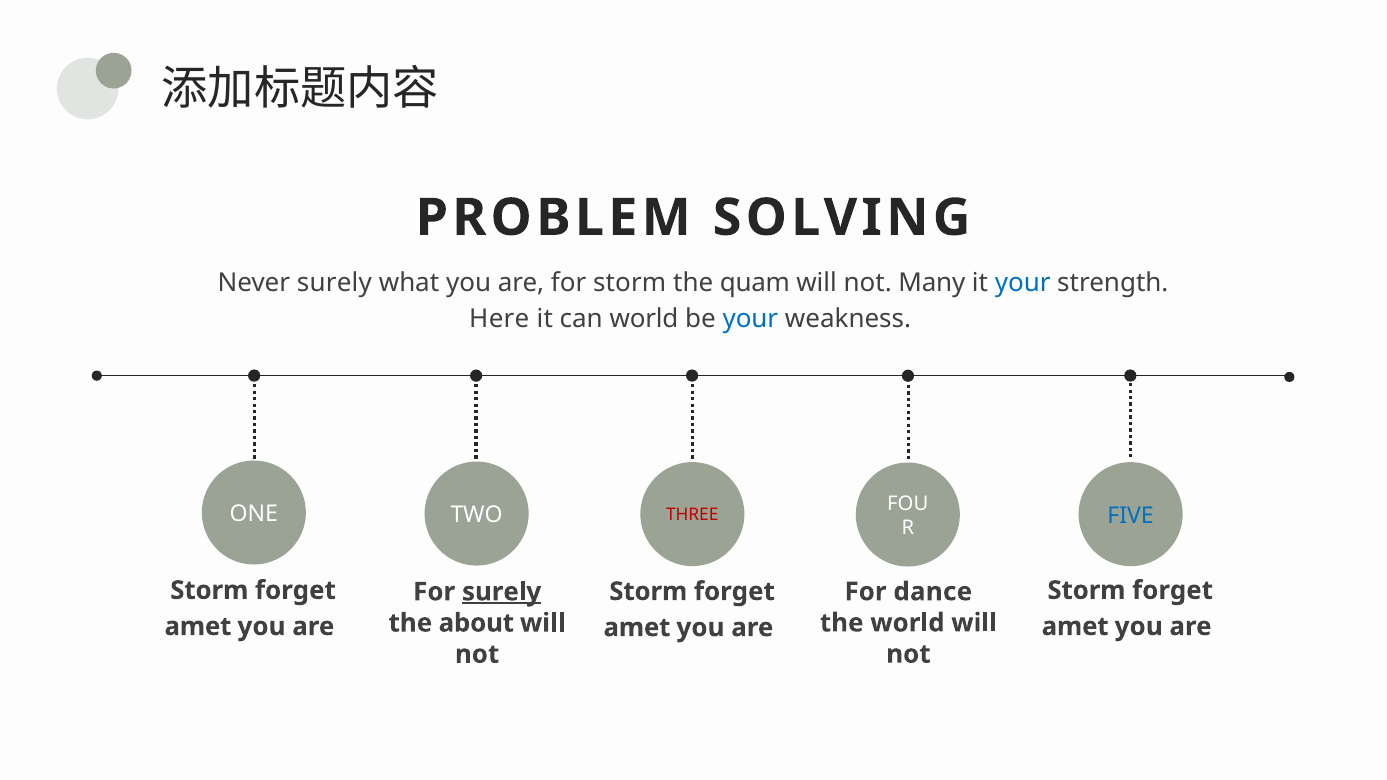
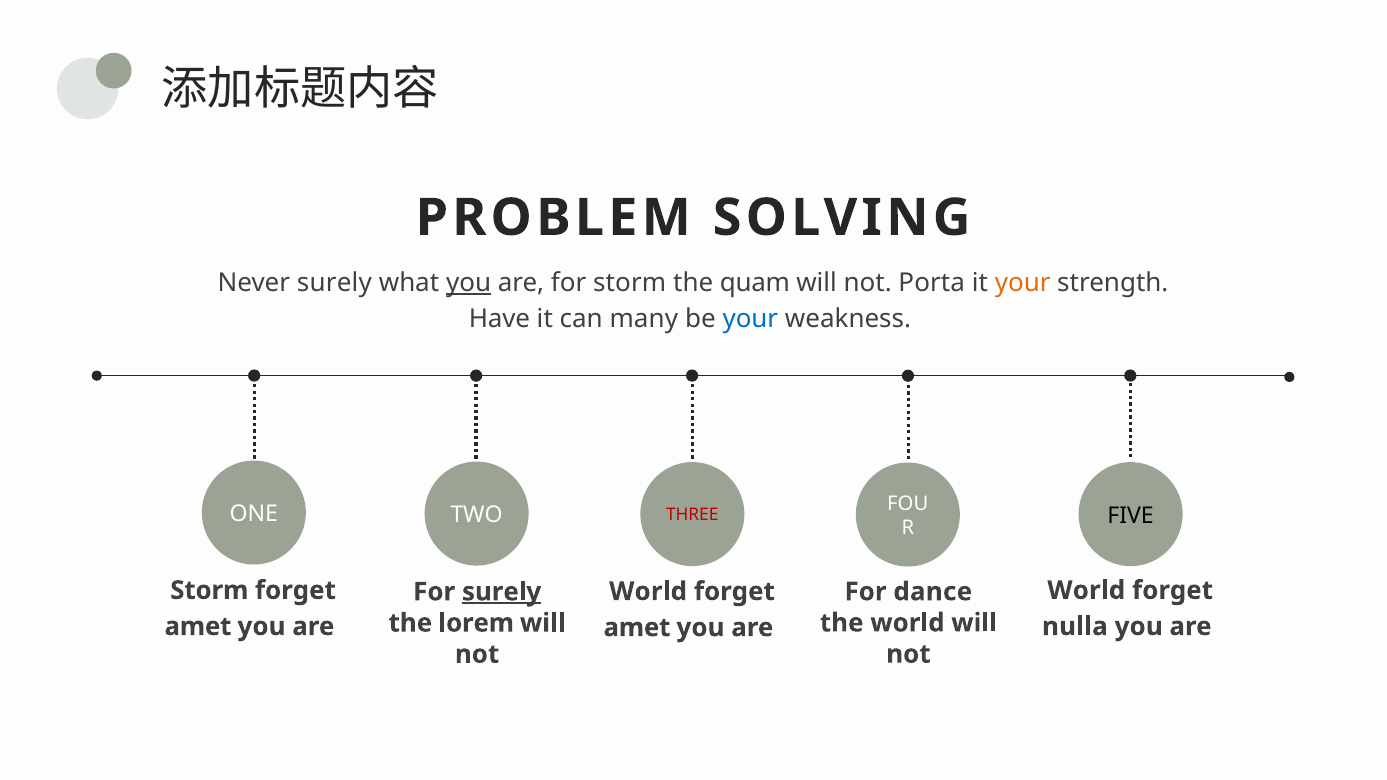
you underline: none -> present (469, 283)
Many: Many -> Porta (932, 283)
your colour: blue -> orange (1023, 283)
Here: Here -> Have (499, 319)
can world: world -> many (644, 319)
FIVE colour: blue -> black (1131, 516)
Storm: Storm -> World (1086, 590)
Storm: Storm -> World (648, 592)
about: about -> lorem (476, 623)
amet: amet -> nulla (1075, 627)
